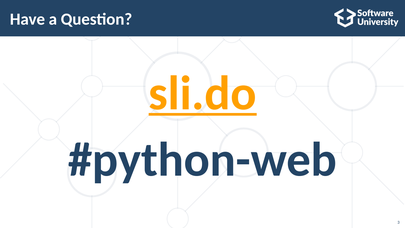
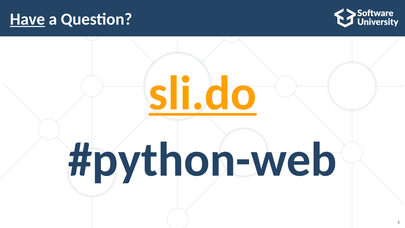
Have underline: none -> present (27, 19)
